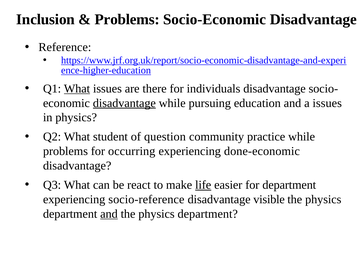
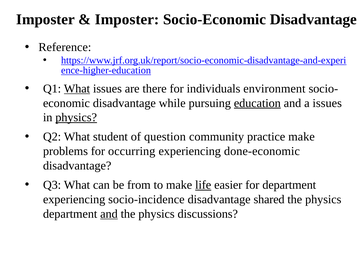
Inclusion: Inclusion -> Imposter (45, 19)
Problems: Problems -> Imposter (127, 19)
individuals disadvantage: disadvantage -> environment (274, 89)
disadvantage underline: present -> none (124, 103)
education underline: none -> present (257, 103)
physics underline: none -> present (76, 118)
practice while: while -> make (302, 137)
react: react -> from (139, 185)
socio-reference: socio-reference -> socio-incidence (146, 200)
visible: visible -> shared (269, 200)
department: department -> discussions (208, 214)
